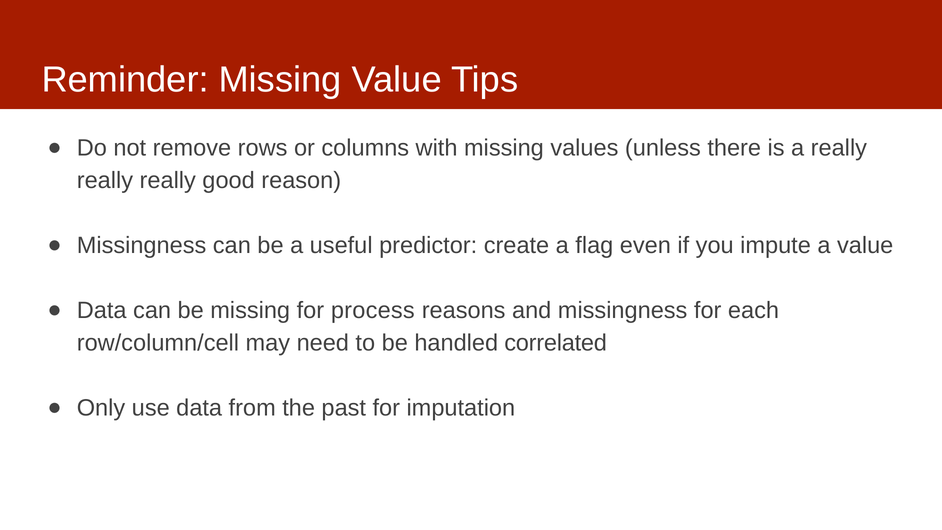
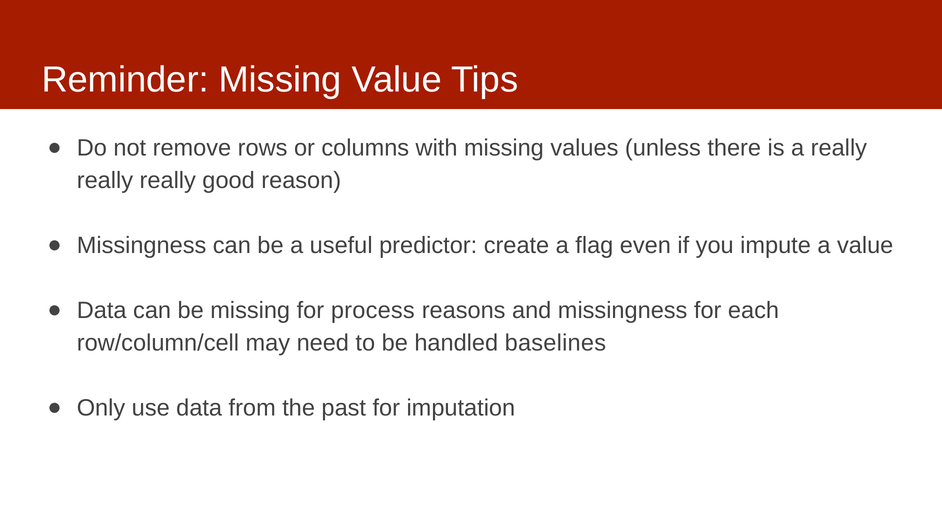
correlated: correlated -> baselines (555, 343)
